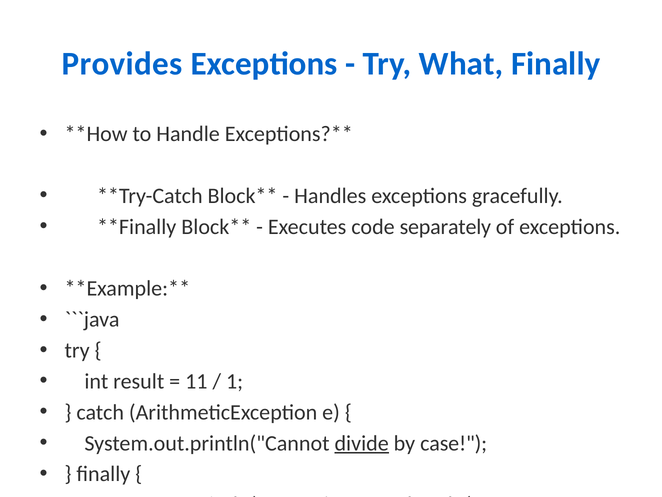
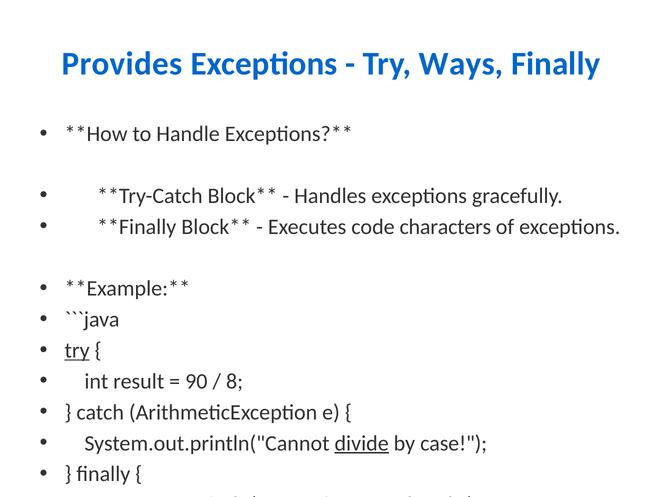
What: What -> Ways (461, 64)
code separately: separately -> characters (445, 227)
try underline: none -> present (77, 350)
11: 11 -> 90 (196, 381)
1: 1 -> 8 (235, 381)
